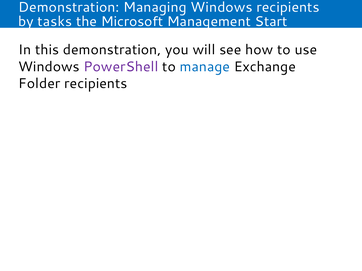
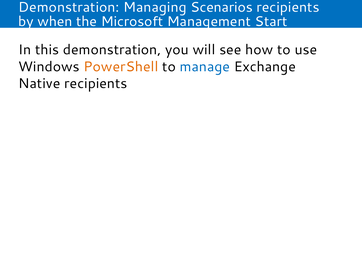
Managing Windows: Windows -> Scenarios (222, 7)
tasks: tasks -> when (55, 21)
PowerShell colour: purple -> orange (121, 67)
Folder: Folder -> Native (39, 84)
